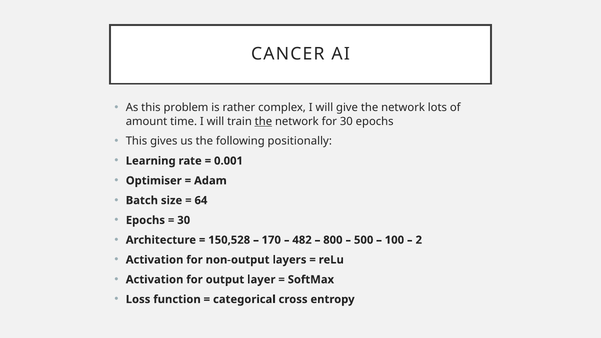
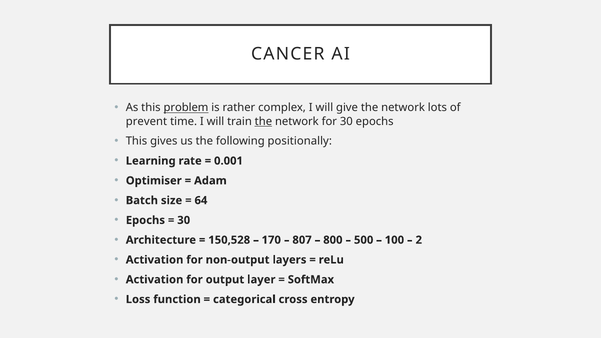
problem underline: none -> present (186, 108)
amount: amount -> prevent (146, 121)
482: 482 -> 807 (302, 240)
